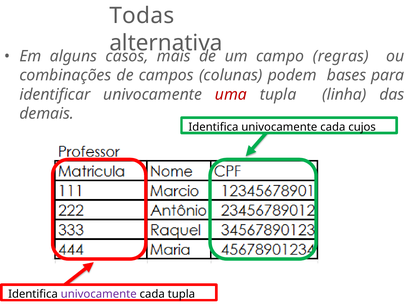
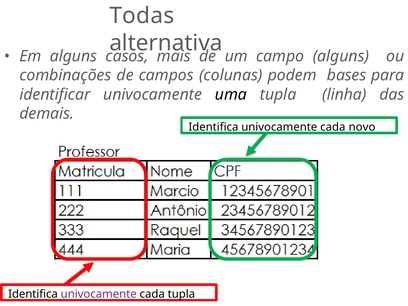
campo regras: regras -> alguns (341, 56)
uma colour: red -> black (231, 94)
cujos: cujos -> novo (362, 127)
